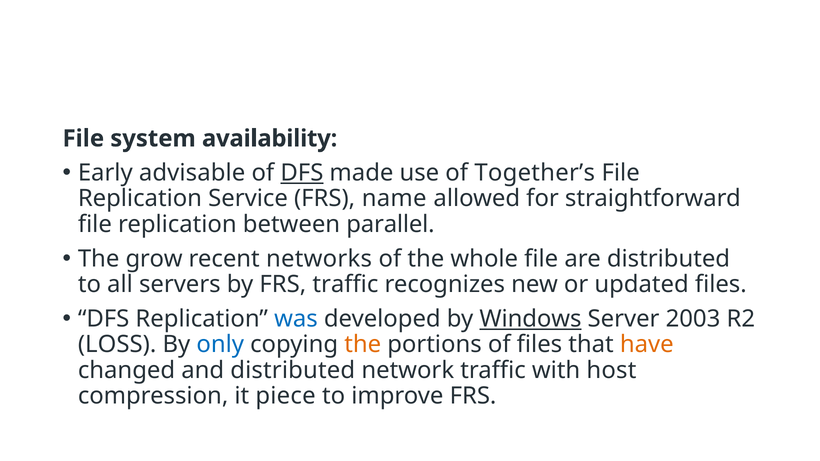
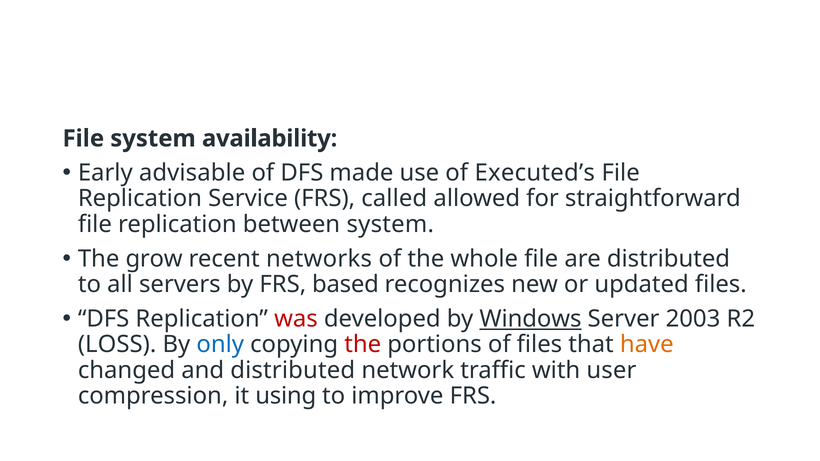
DFS underline: present -> none (302, 173)
Together’s: Together’s -> Executed’s (535, 173)
name: name -> called (394, 199)
between parallel: parallel -> system (390, 224)
FRS traffic: traffic -> based (345, 285)
was colour: blue -> red (296, 319)
the colour: orange -> red (363, 345)
host: host -> user (611, 371)
piece: piece -> using (286, 396)
